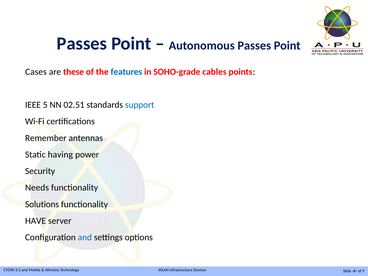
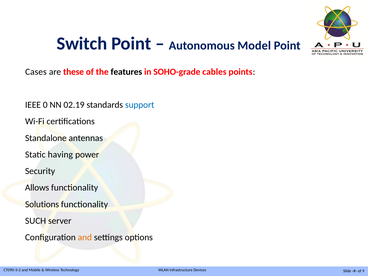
Passes: Passes -> Switch (82, 44)
Autonomous Passes: Passes -> Model (254, 46)
features colour: blue -> black (126, 72)
5: 5 -> 0 (45, 105)
02.51: 02.51 -> 02.19 (74, 105)
Remember: Remember -> Standalone (46, 138)
Needs: Needs -> Allows (37, 188)
HAVE: HAVE -> SUCH (36, 221)
and colour: blue -> orange (85, 237)
